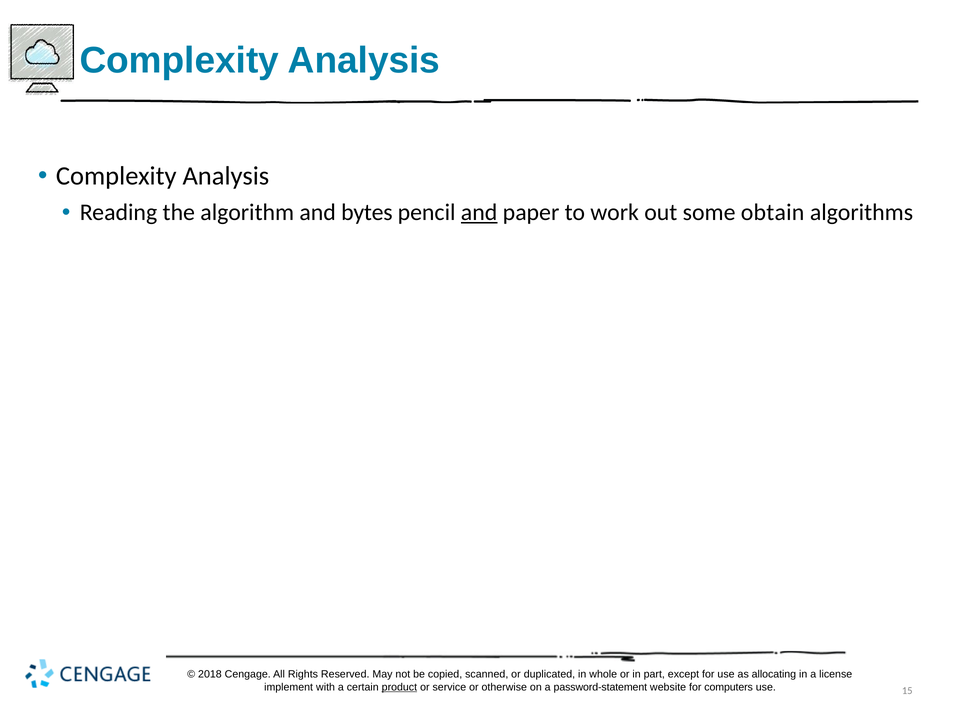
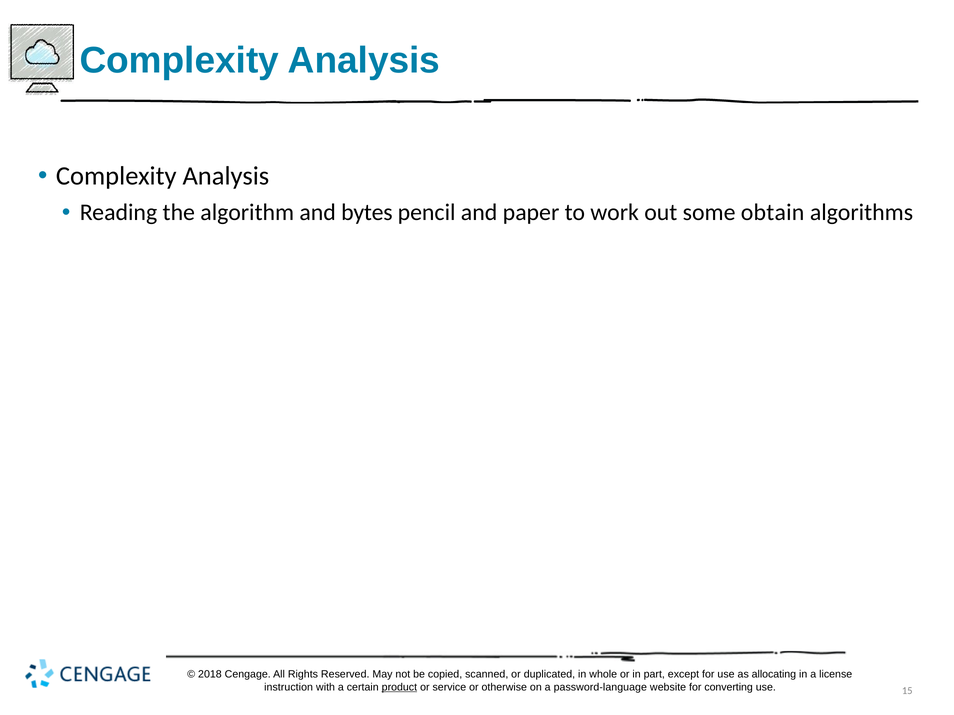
and underline: present -> none (479, 213)
implement: implement -> instruction (289, 688)
password-statement: password-statement -> password-language (600, 688)
computers: computers -> converting (729, 688)
